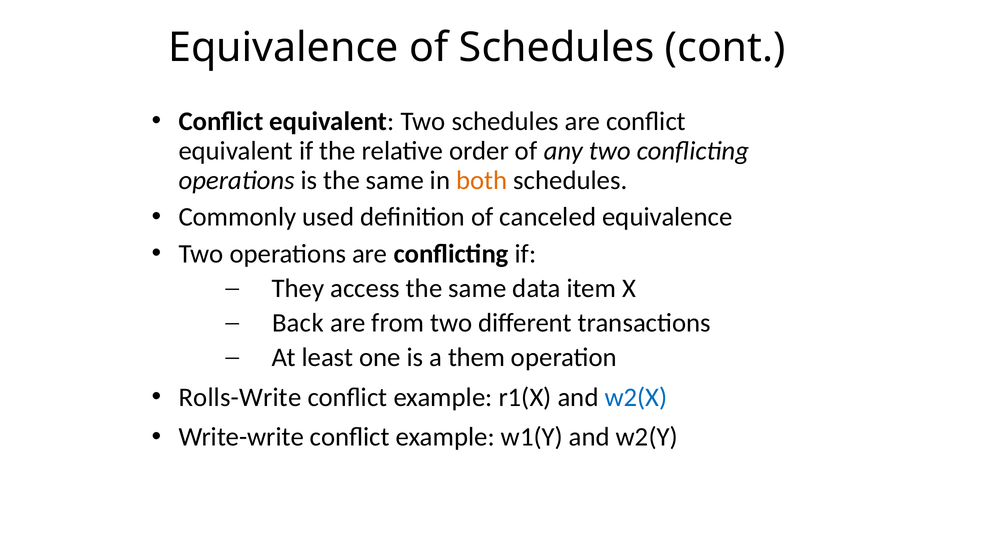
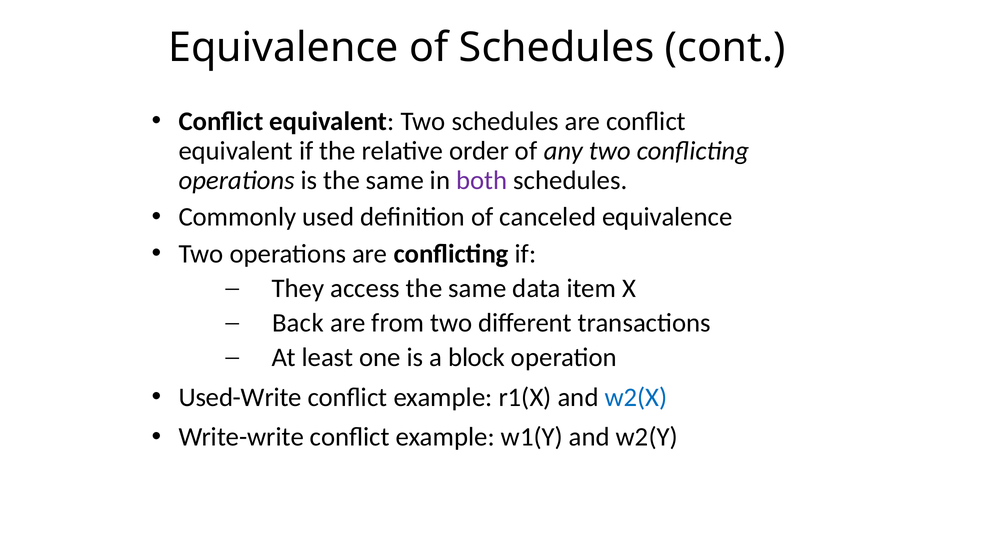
both colour: orange -> purple (482, 180)
them: them -> block (477, 358)
Rolls-Write: Rolls-Write -> Used-Write (240, 398)
